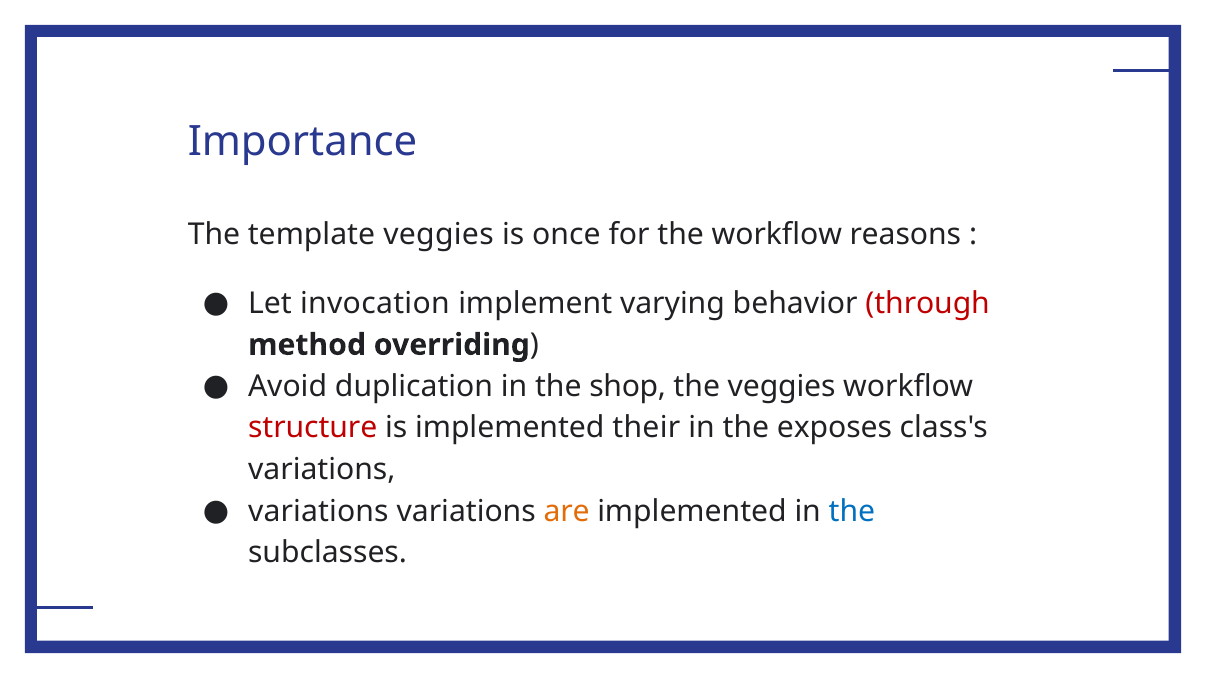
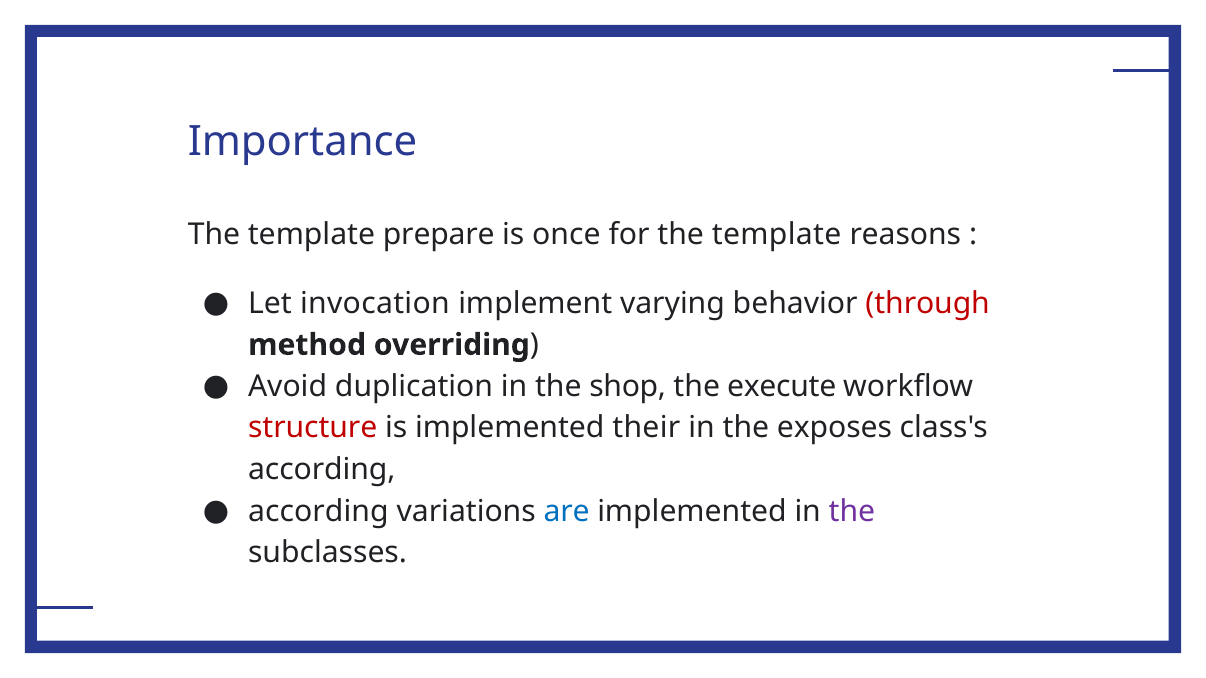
template veggies: veggies -> prepare (439, 235)
for the workflow: workflow -> template (777, 235)
the veggies: veggies -> execute (782, 387)
variations: variations -> according (322, 470)
variations: variations -> according (318, 511)
are colour: orange -> blue (567, 511)
the colour: blue -> purple (852, 511)
